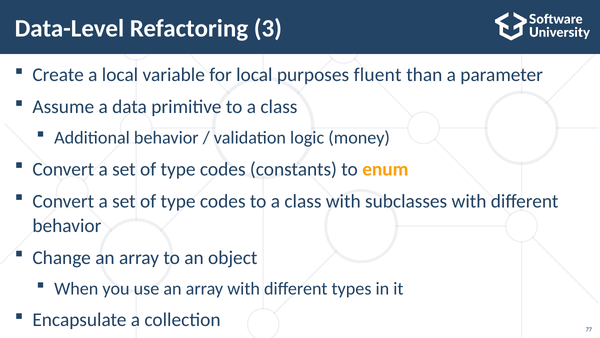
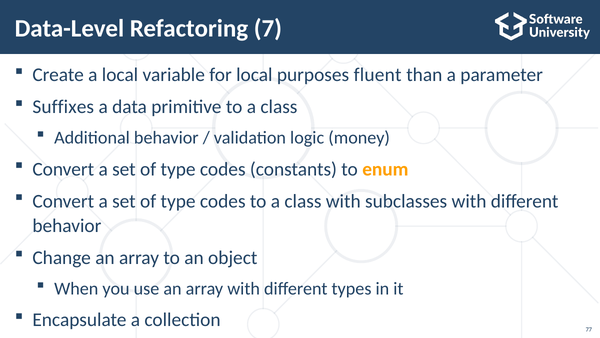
3: 3 -> 7 (268, 28)
Assume: Assume -> Suffixes (63, 107)
